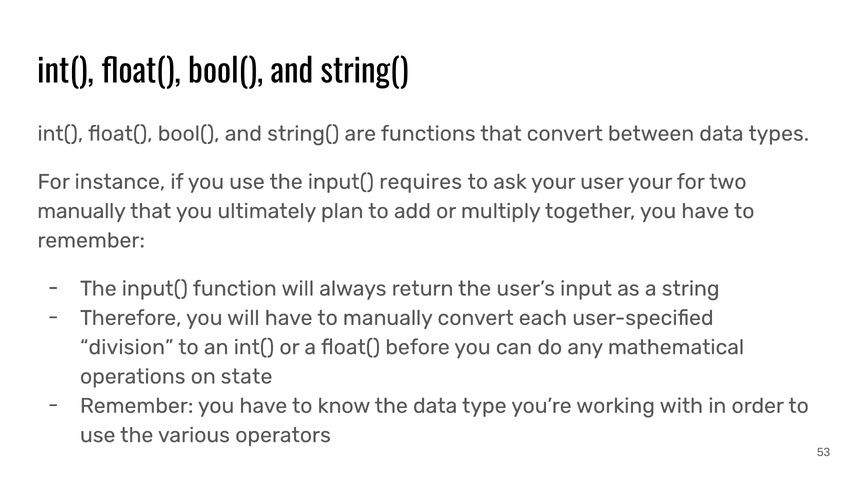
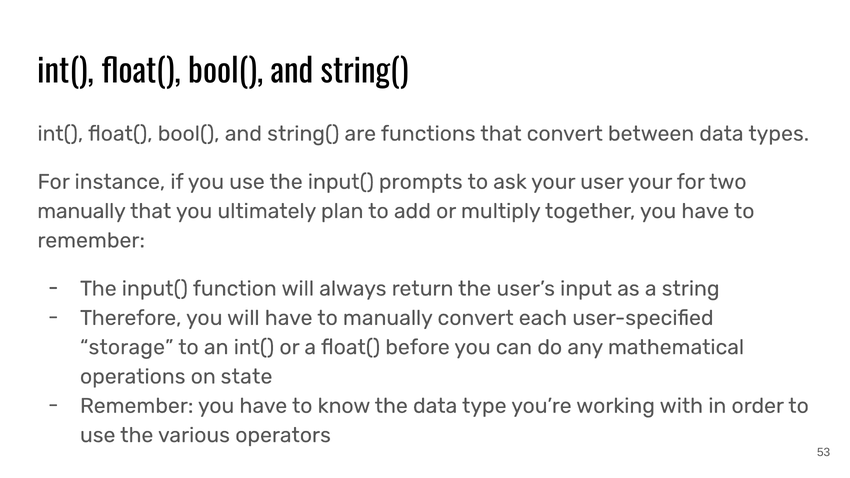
requires: requires -> prompts (421, 182)
division: division -> storage (127, 347)
